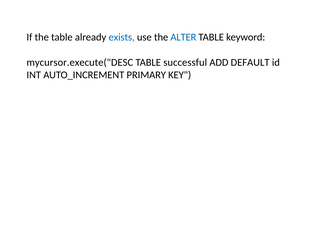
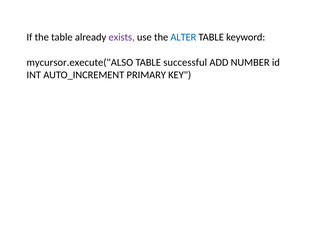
exists colour: blue -> purple (122, 37)
mycursor.execute("DESC: mycursor.execute("DESC -> mycursor.execute("ALSO (80, 62)
DEFAULT: DEFAULT -> NUMBER (250, 62)
